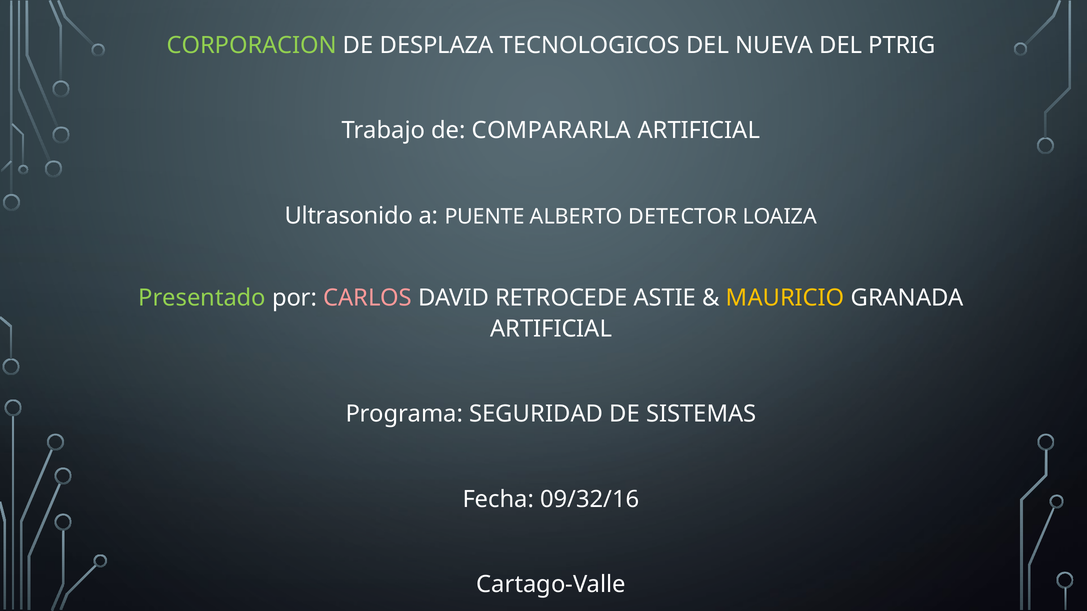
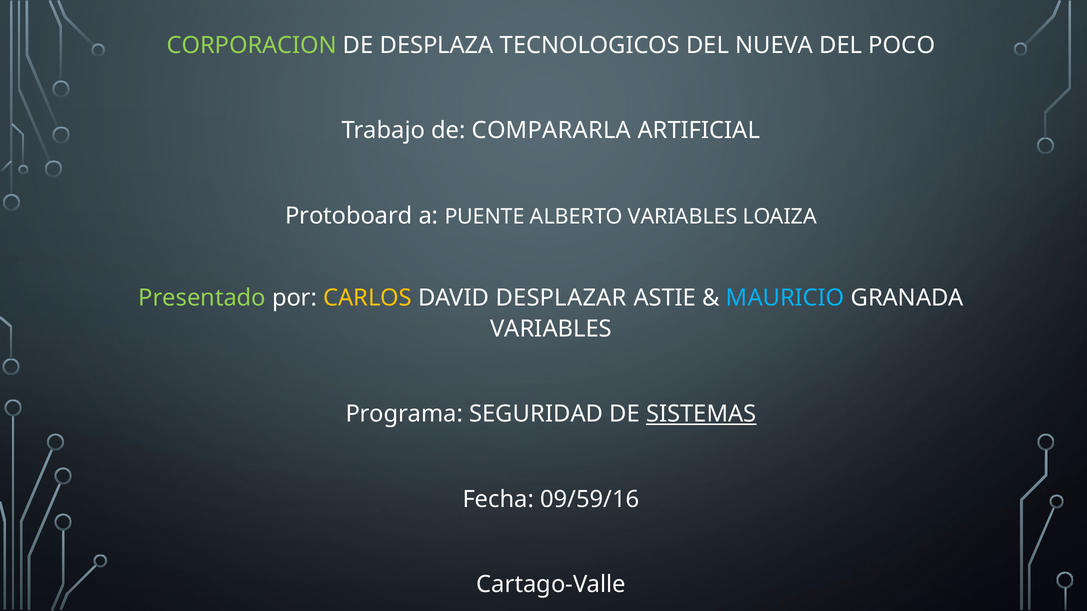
PTRIG: PTRIG -> POCO (902, 45)
Ultrasonido: Ultrasonido -> Protoboard (349, 216)
ALBERTO DETECTOR: DETECTOR -> VARIABLES (683, 217)
CARLOS colour: pink -> yellow (368, 298)
RETROCEDE: RETROCEDE -> DESPLAZAR (561, 298)
MAURICIO colour: yellow -> light blue (785, 298)
ARTIFICIAL: ARTIFICIAL -> VARIABLES (551, 329)
SISTEMAS underline: none -> present (701, 414)
09/32/16: 09/32/16 -> 09/59/16 (590, 500)
